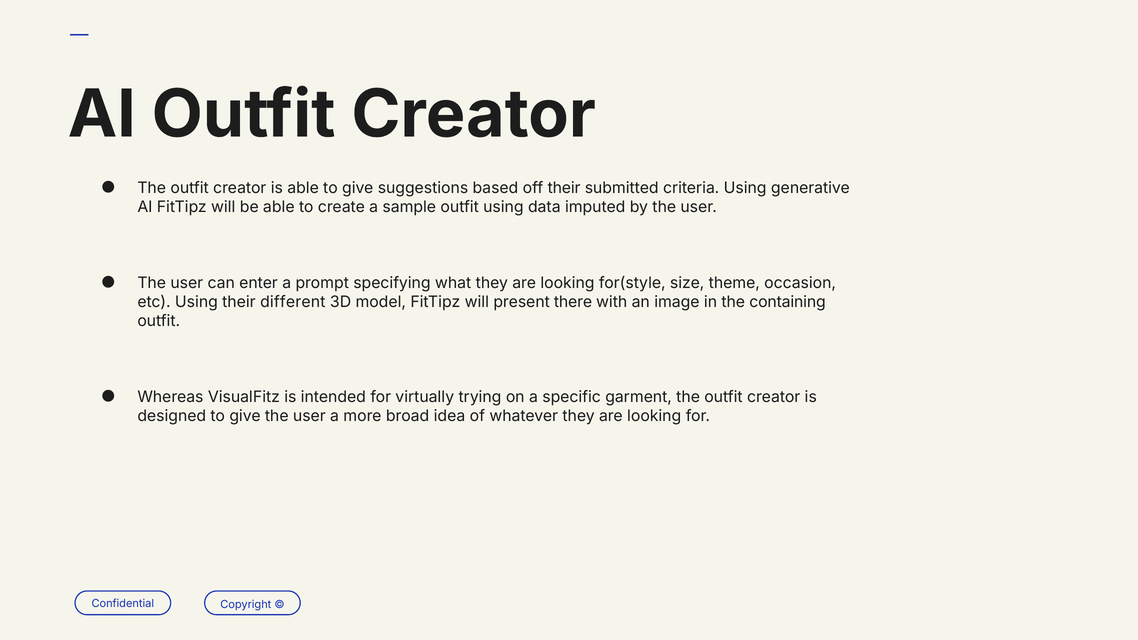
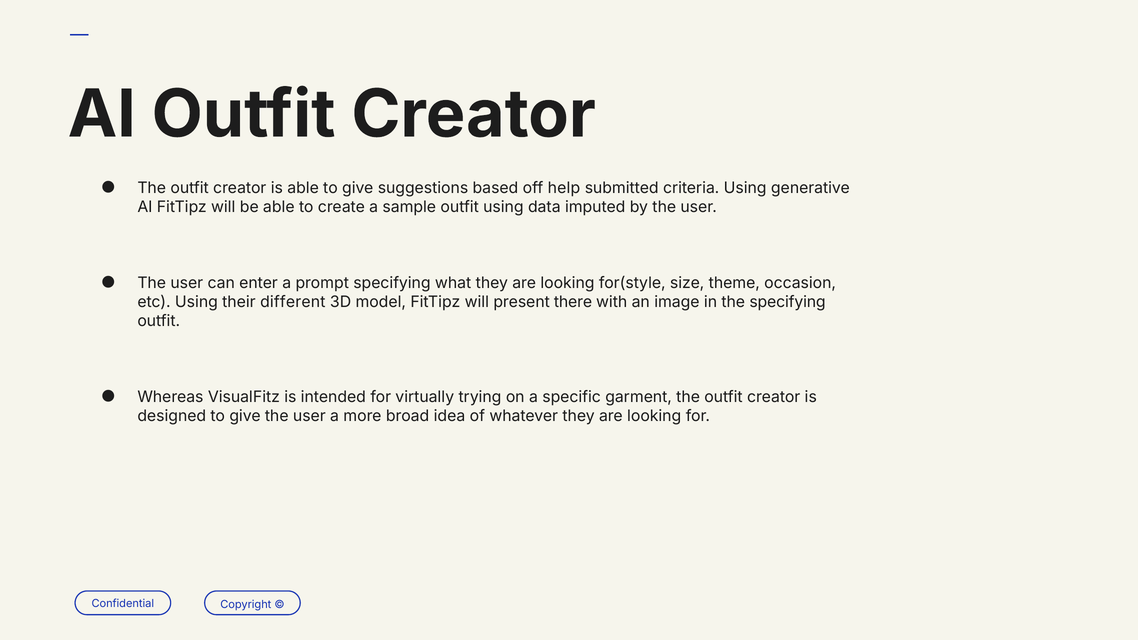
off their: their -> help (564, 188)
the containing: containing -> specifying (788, 302)
